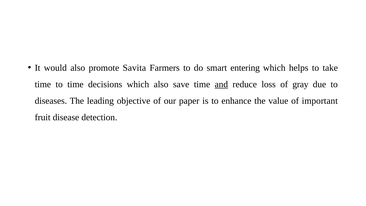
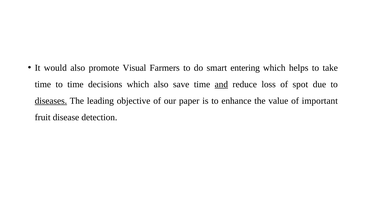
Savita: Savita -> Visual (134, 68)
gray: gray -> spot (300, 84)
diseases underline: none -> present (51, 101)
